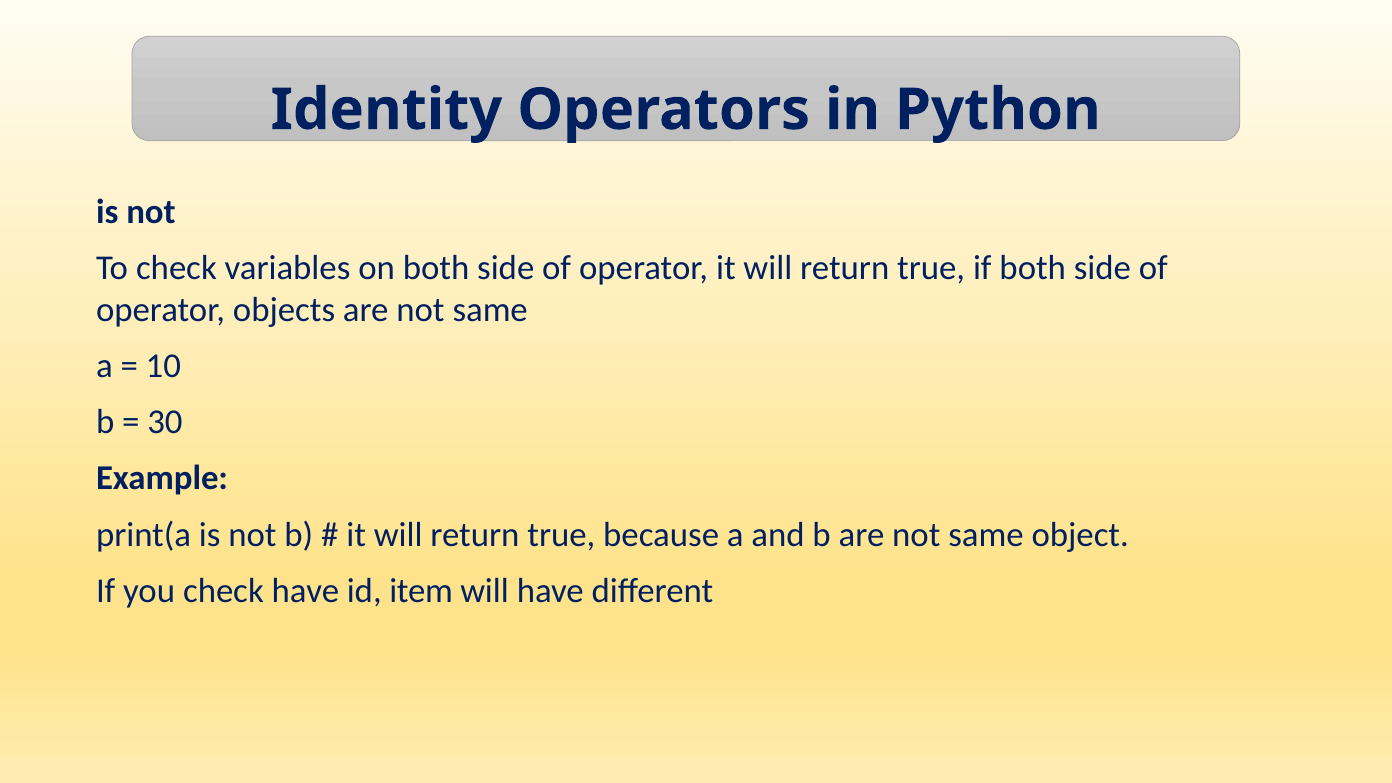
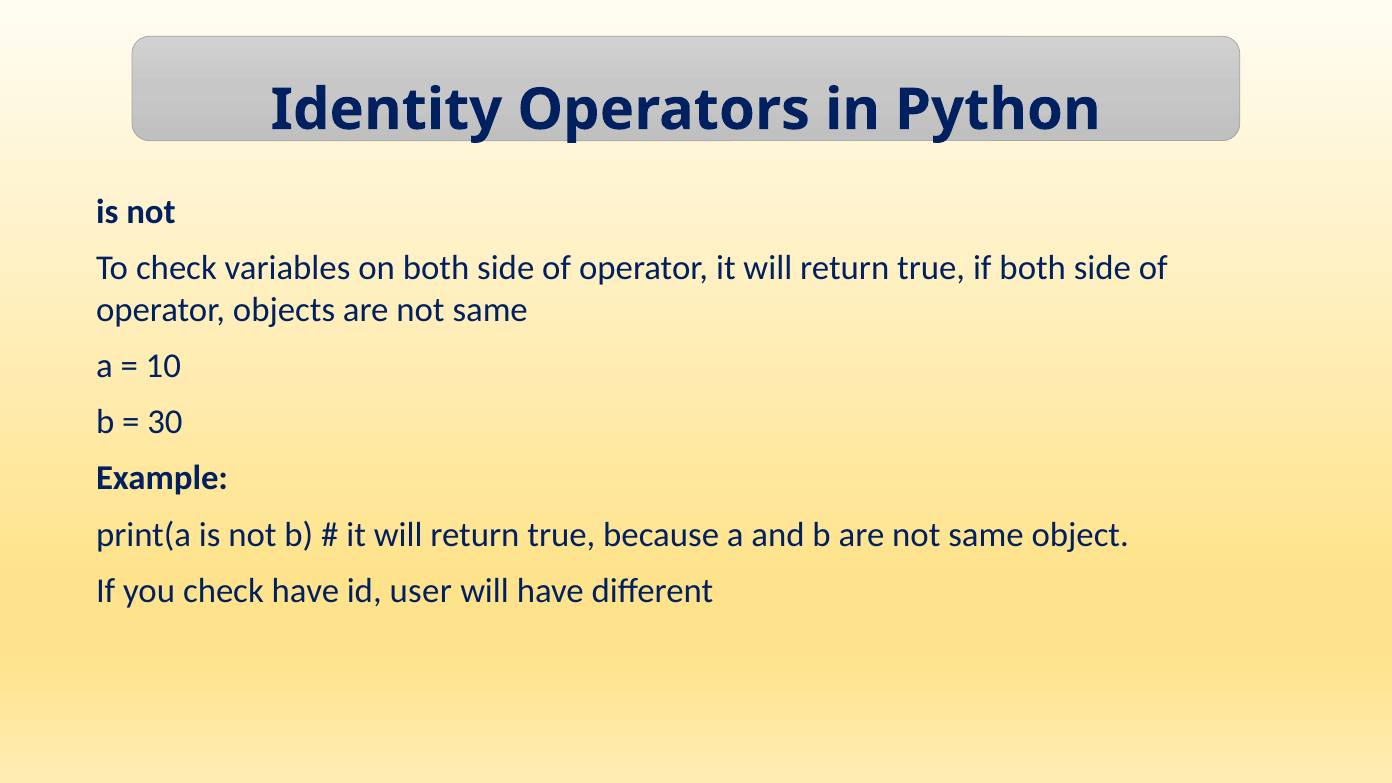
item: item -> user (421, 591)
